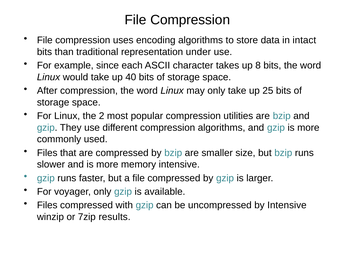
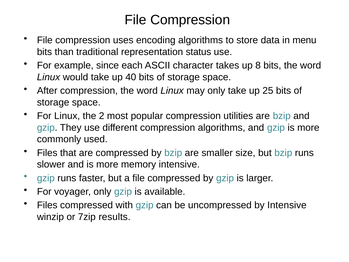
intact: intact -> menu (304, 40)
under: under -> status (198, 52)
